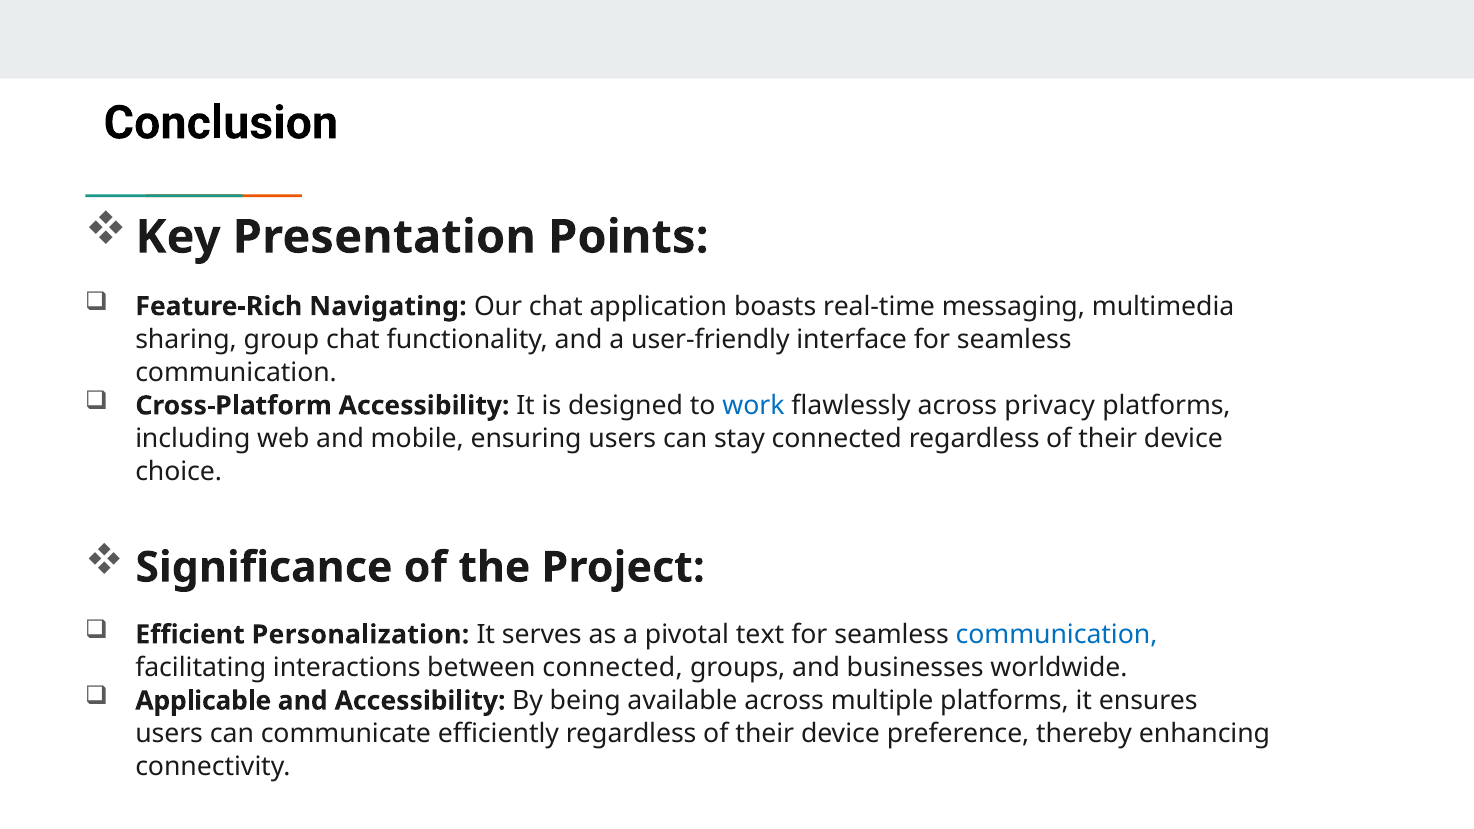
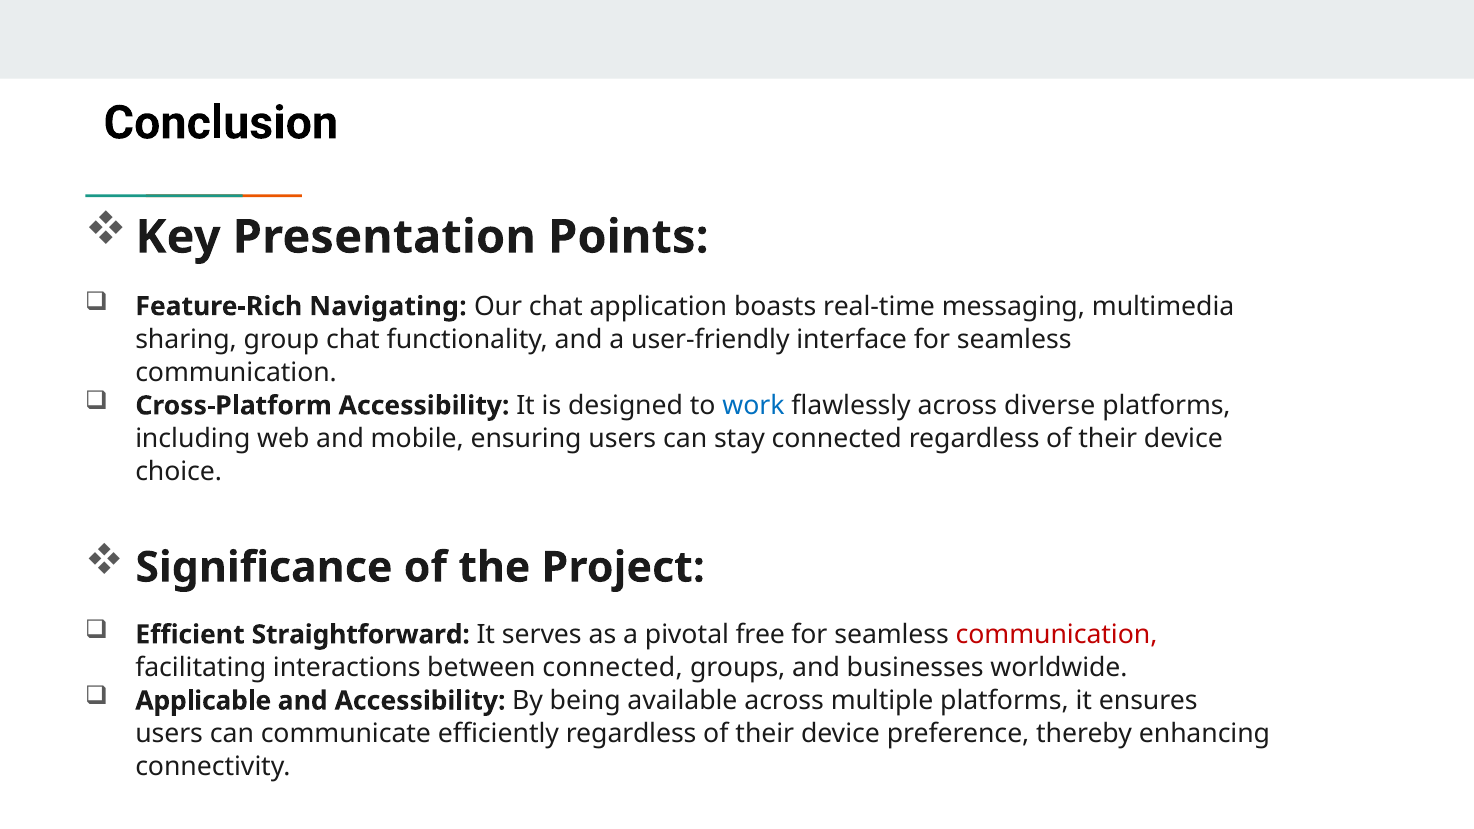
privacy: privacy -> diverse (1050, 406)
Personalization: Personalization -> Straightforward (361, 635)
text: text -> free (760, 635)
communication colour: blue -> red (1057, 635)
